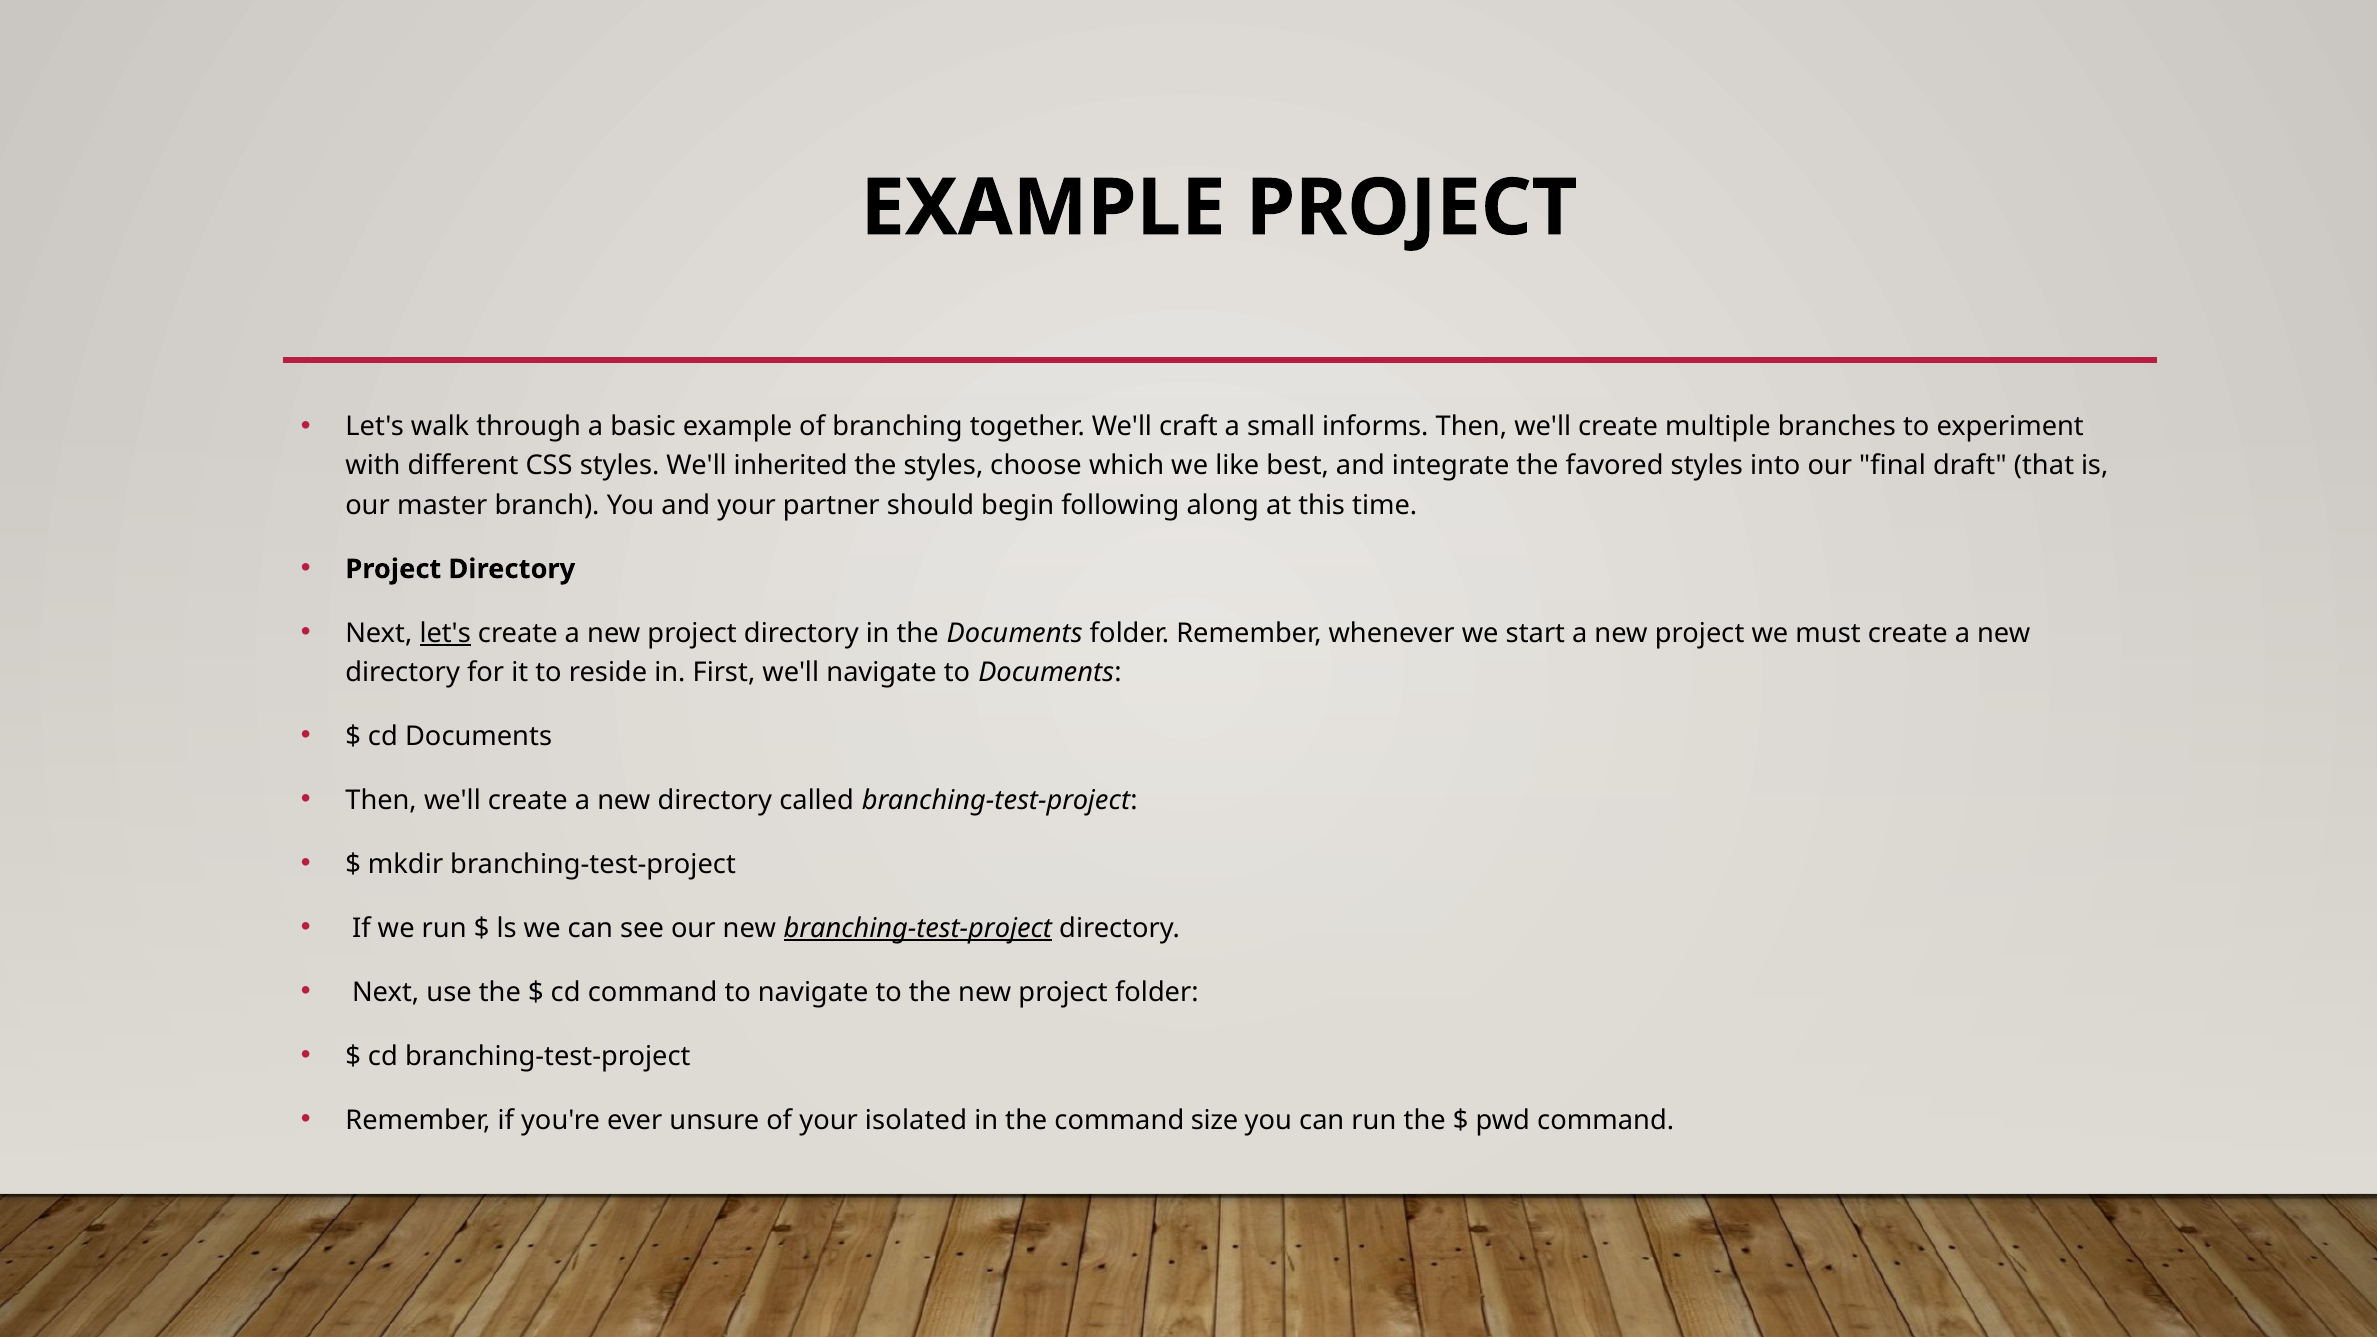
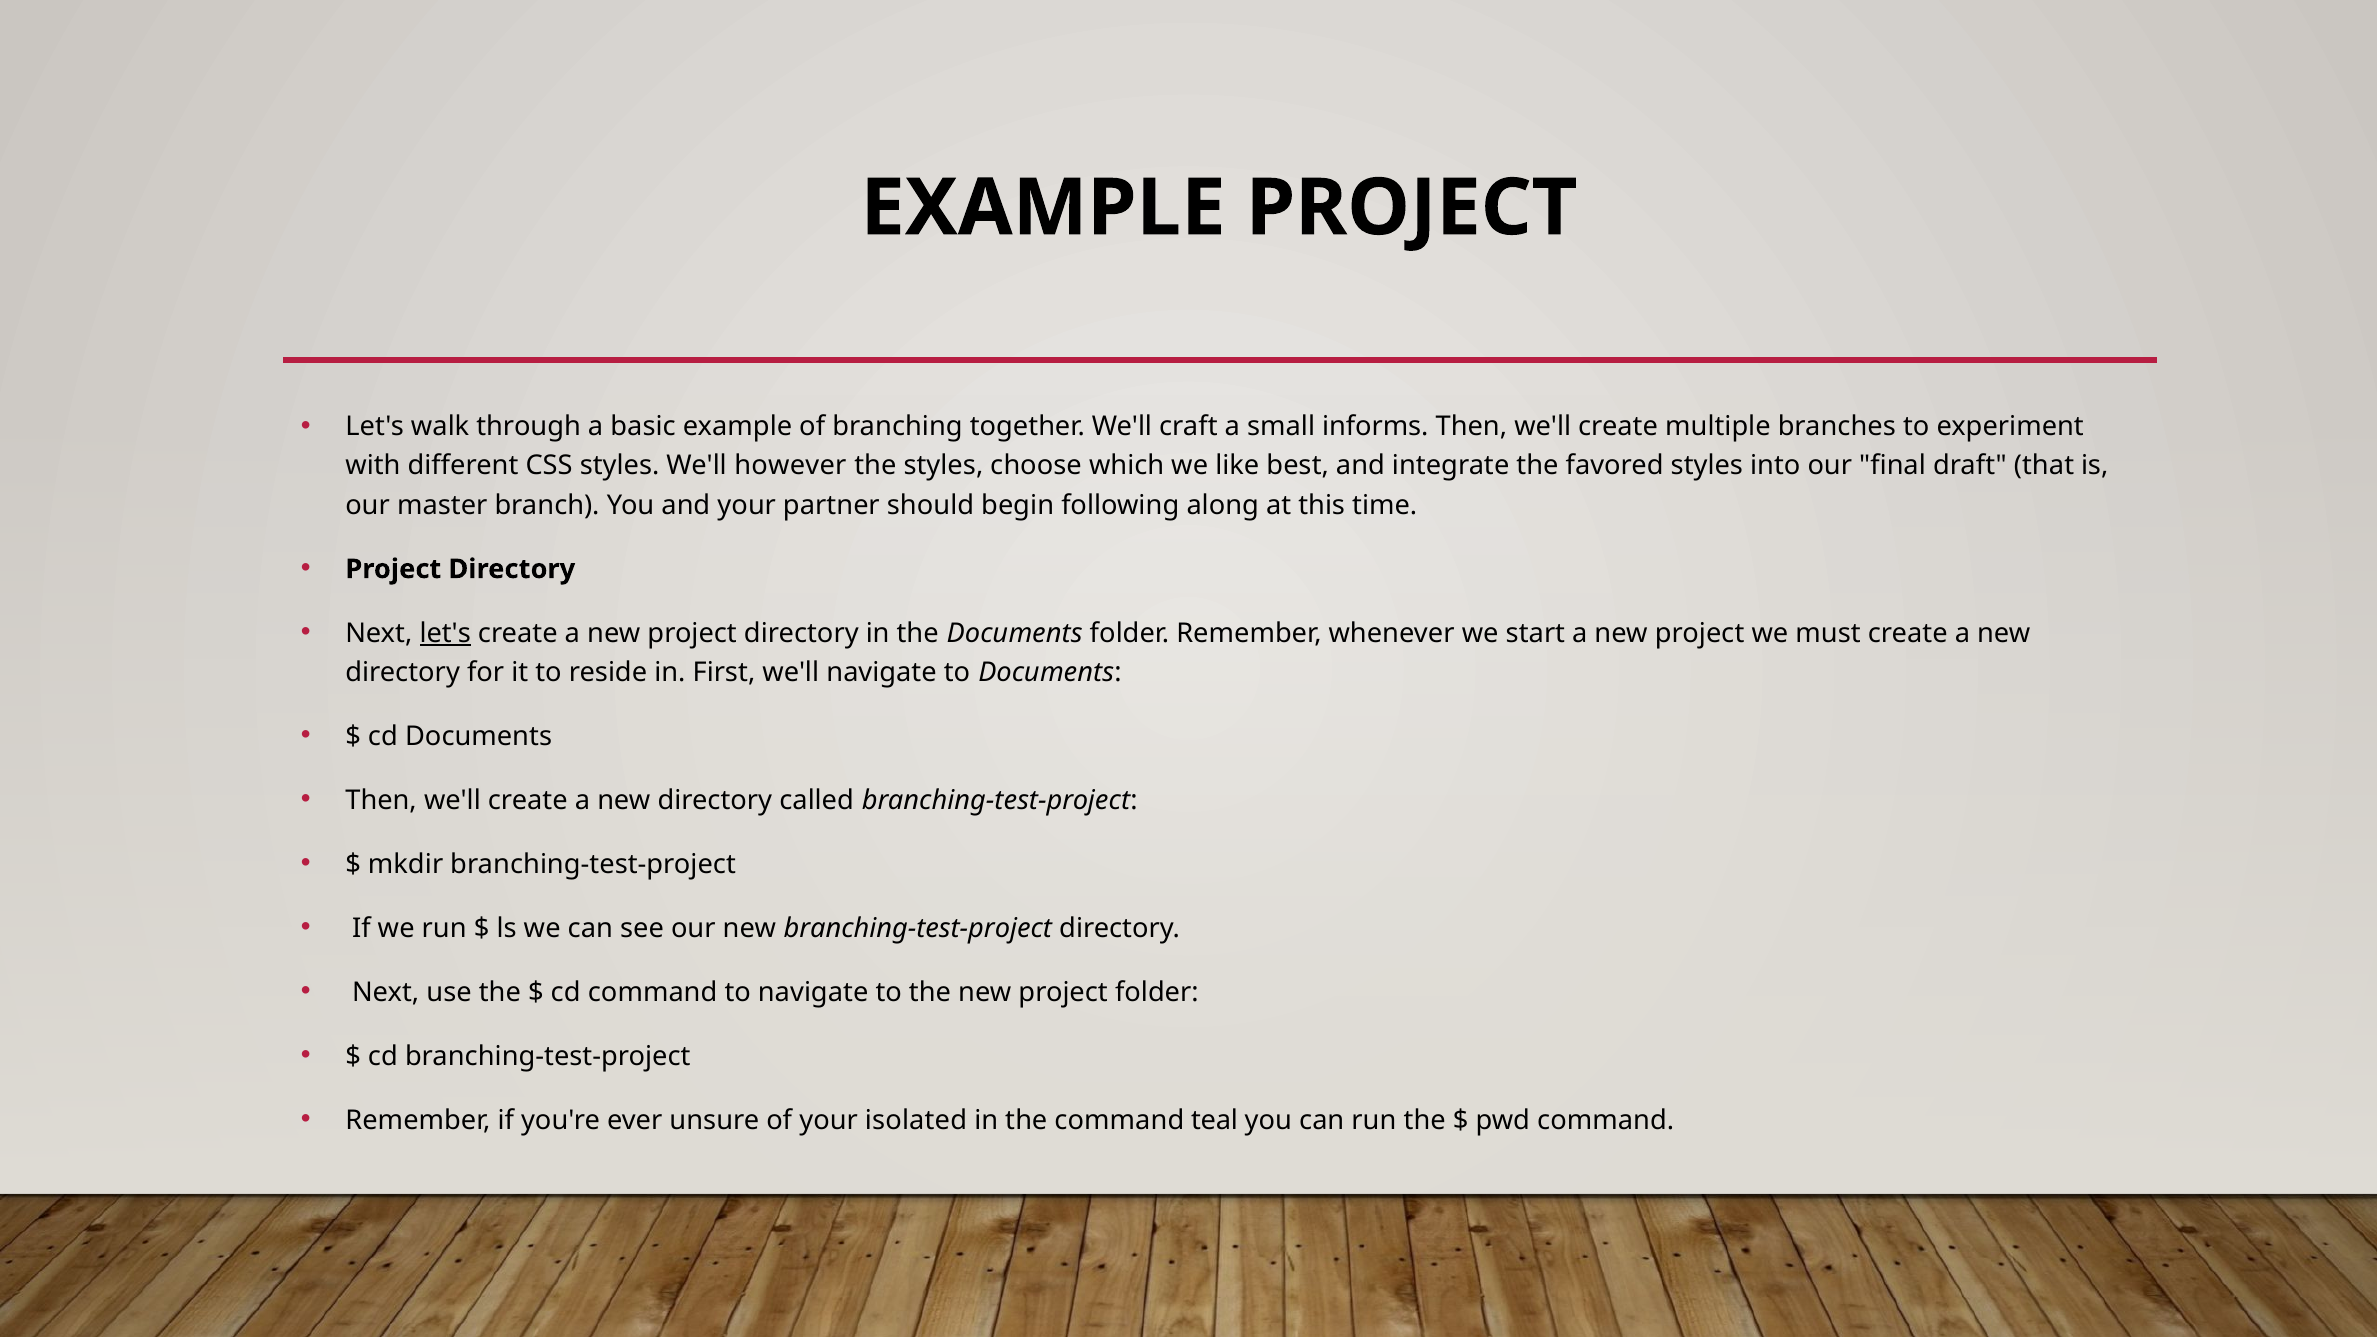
inherited: inherited -> however (790, 466)
branching-test-project underline: present -> none (918, 928)
size: size -> teal (1214, 1120)
